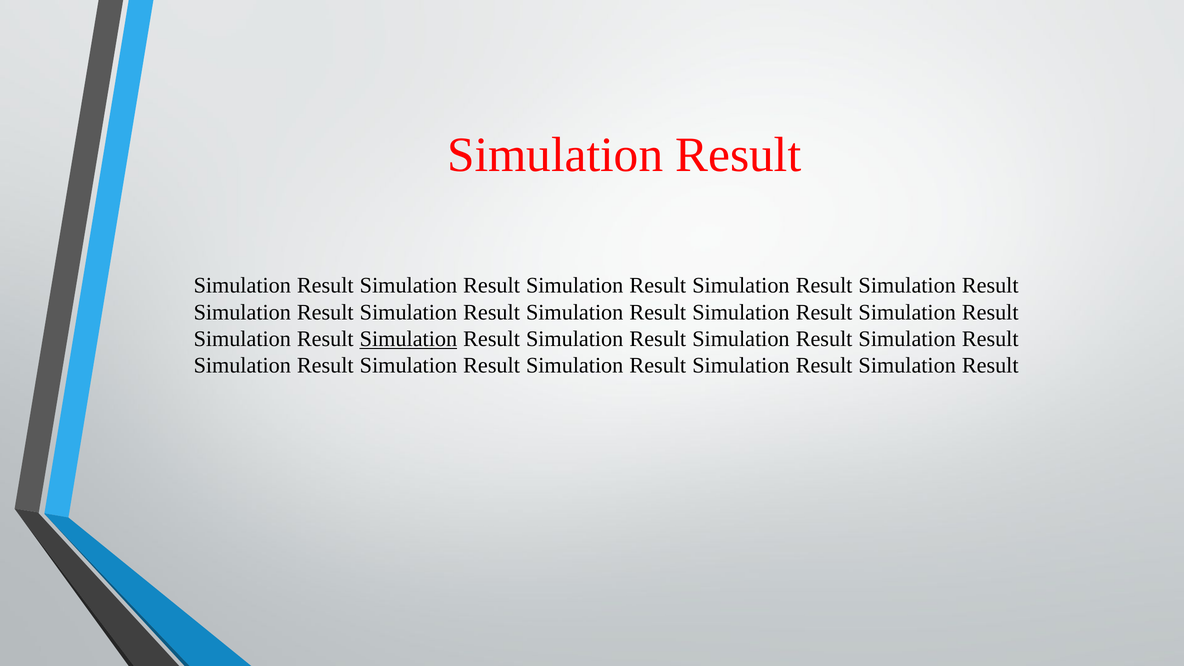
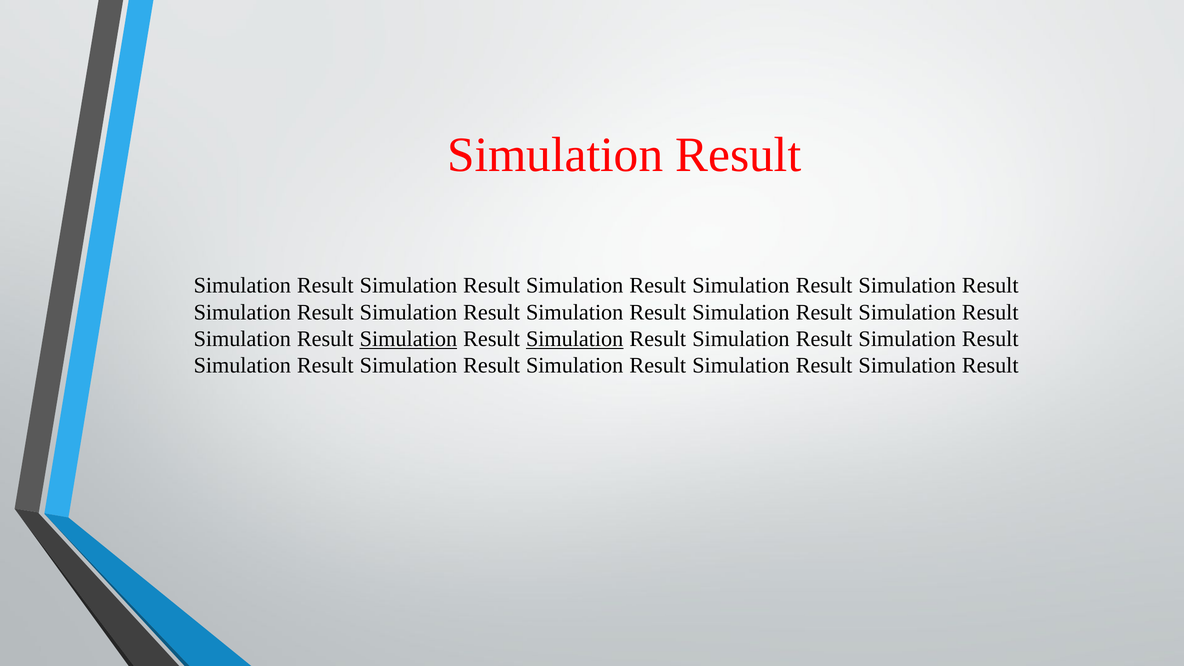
Simulation underline: none -> present (575, 339)
